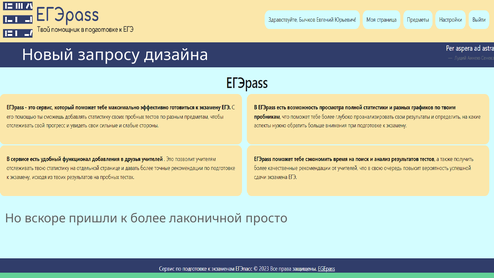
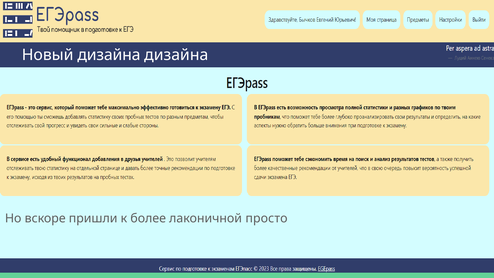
Новый запросу: запросу -> дизайна (109, 55)
